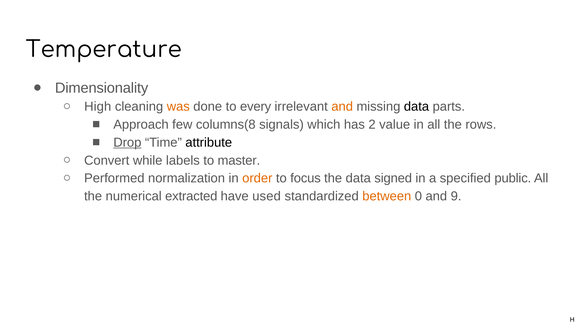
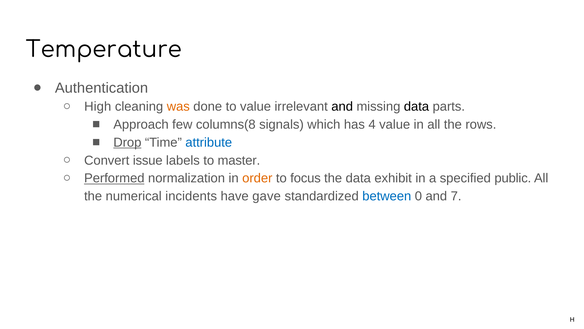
Dimensionality: Dimensionality -> Authentication (102, 88)
to every: every -> value (256, 106)
and colour: orange -> black (342, 106)
2: 2 -> 4 (372, 124)
attribute colour: black -> blue (209, 142)
while: while -> issue (148, 160)
Performed underline: none -> present (114, 178)
signed: signed -> exhibit (393, 178)
extracted: extracted -> incidents (191, 196)
used: used -> gave (267, 196)
between colour: orange -> blue (387, 196)
9: 9 -> 7 (456, 196)
